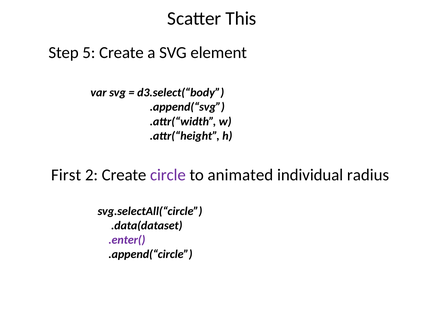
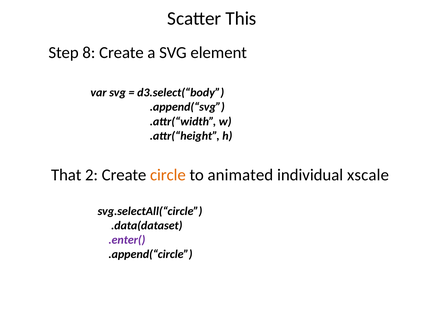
5: 5 -> 8 (89, 53)
First: First -> That (66, 175)
circle colour: purple -> orange (168, 175)
radius: radius -> xscale (368, 175)
